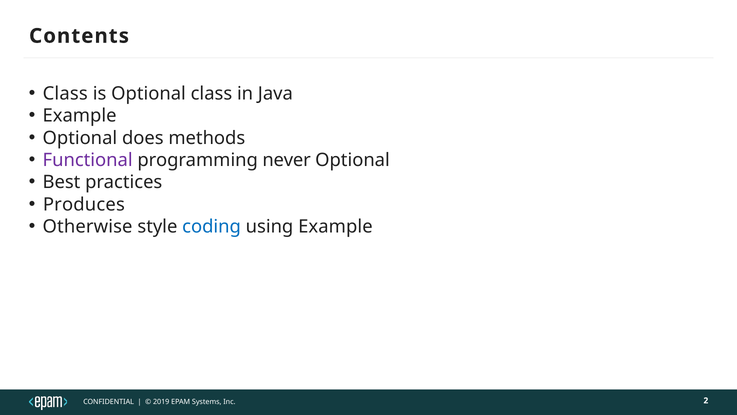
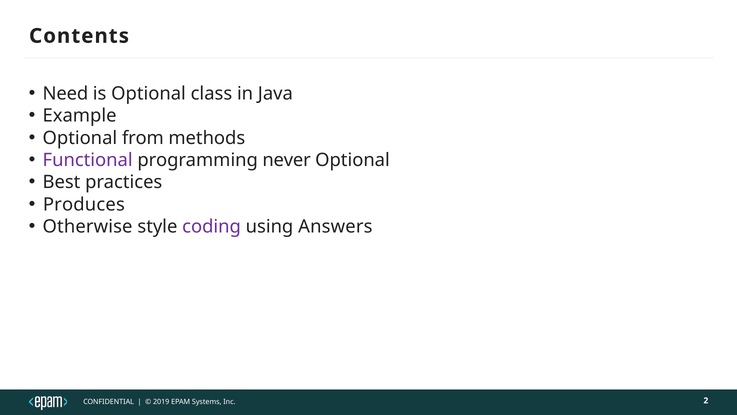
Class: Class -> Need (65, 94)
does: does -> from (143, 138)
coding colour: blue -> purple (212, 226)
using Example: Example -> Answers (335, 226)
